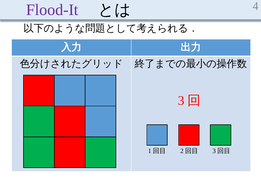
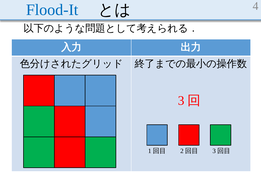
Flood-It colour: purple -> blue (52, 10)
